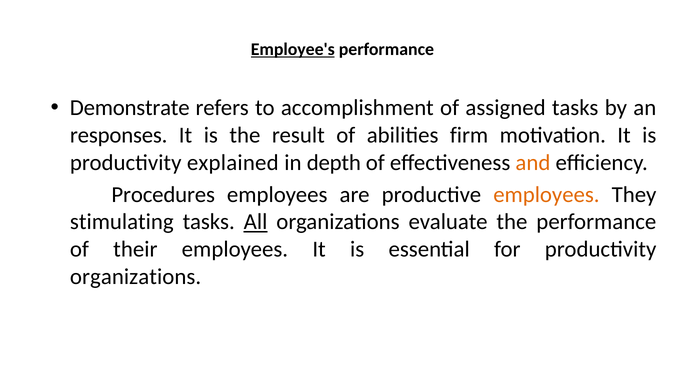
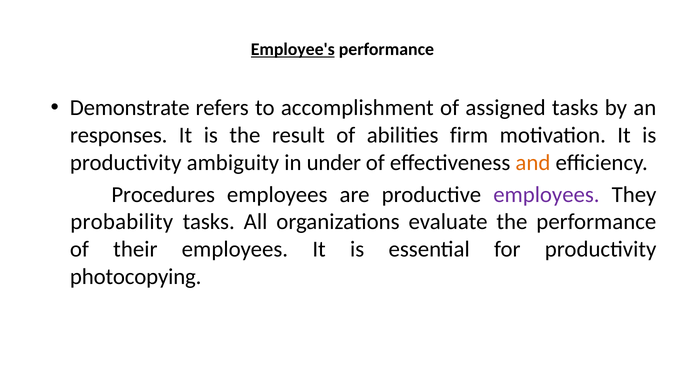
explained: explained -> ambiguity (233, 163)
depth: depth -> under (334, 163)
employees colour: orange -> purple (546, 195)
stimulating: stimulating -> probability (122, 222)
All underline: present -> none (256, 222)
organizations: organizations -> photocopying (136, 277)
